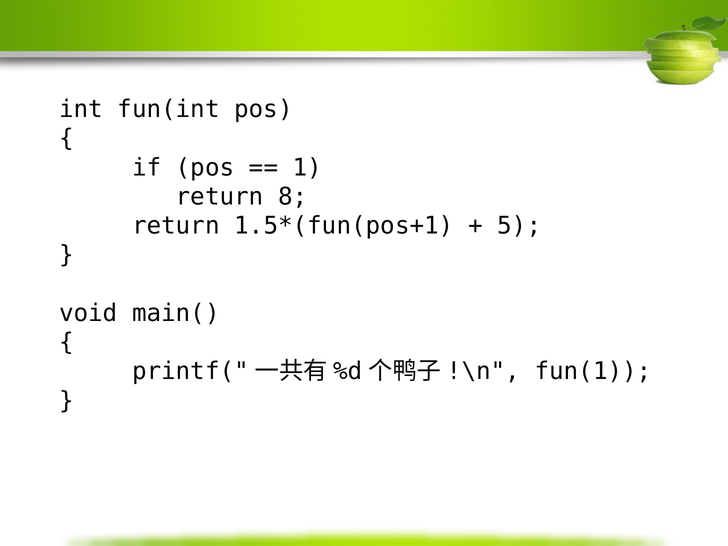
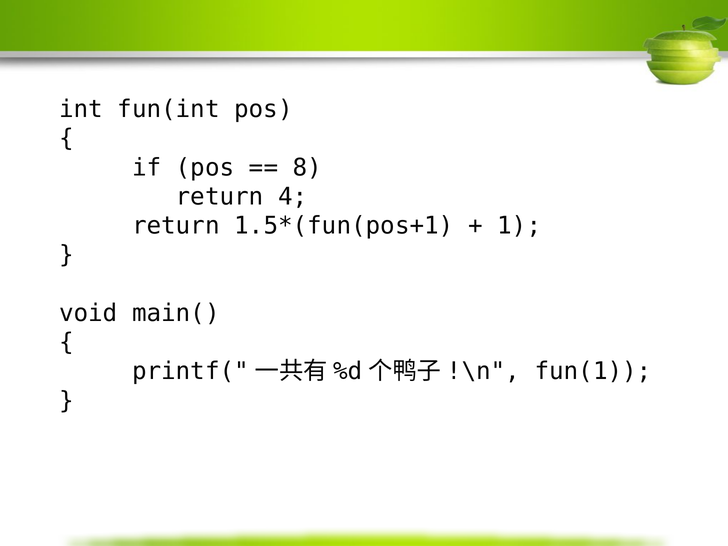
1: 1 -> 8 (307, 168)
8: 8 -> 4 (293, 197)
5: 5 -> 1 (519, 226)
